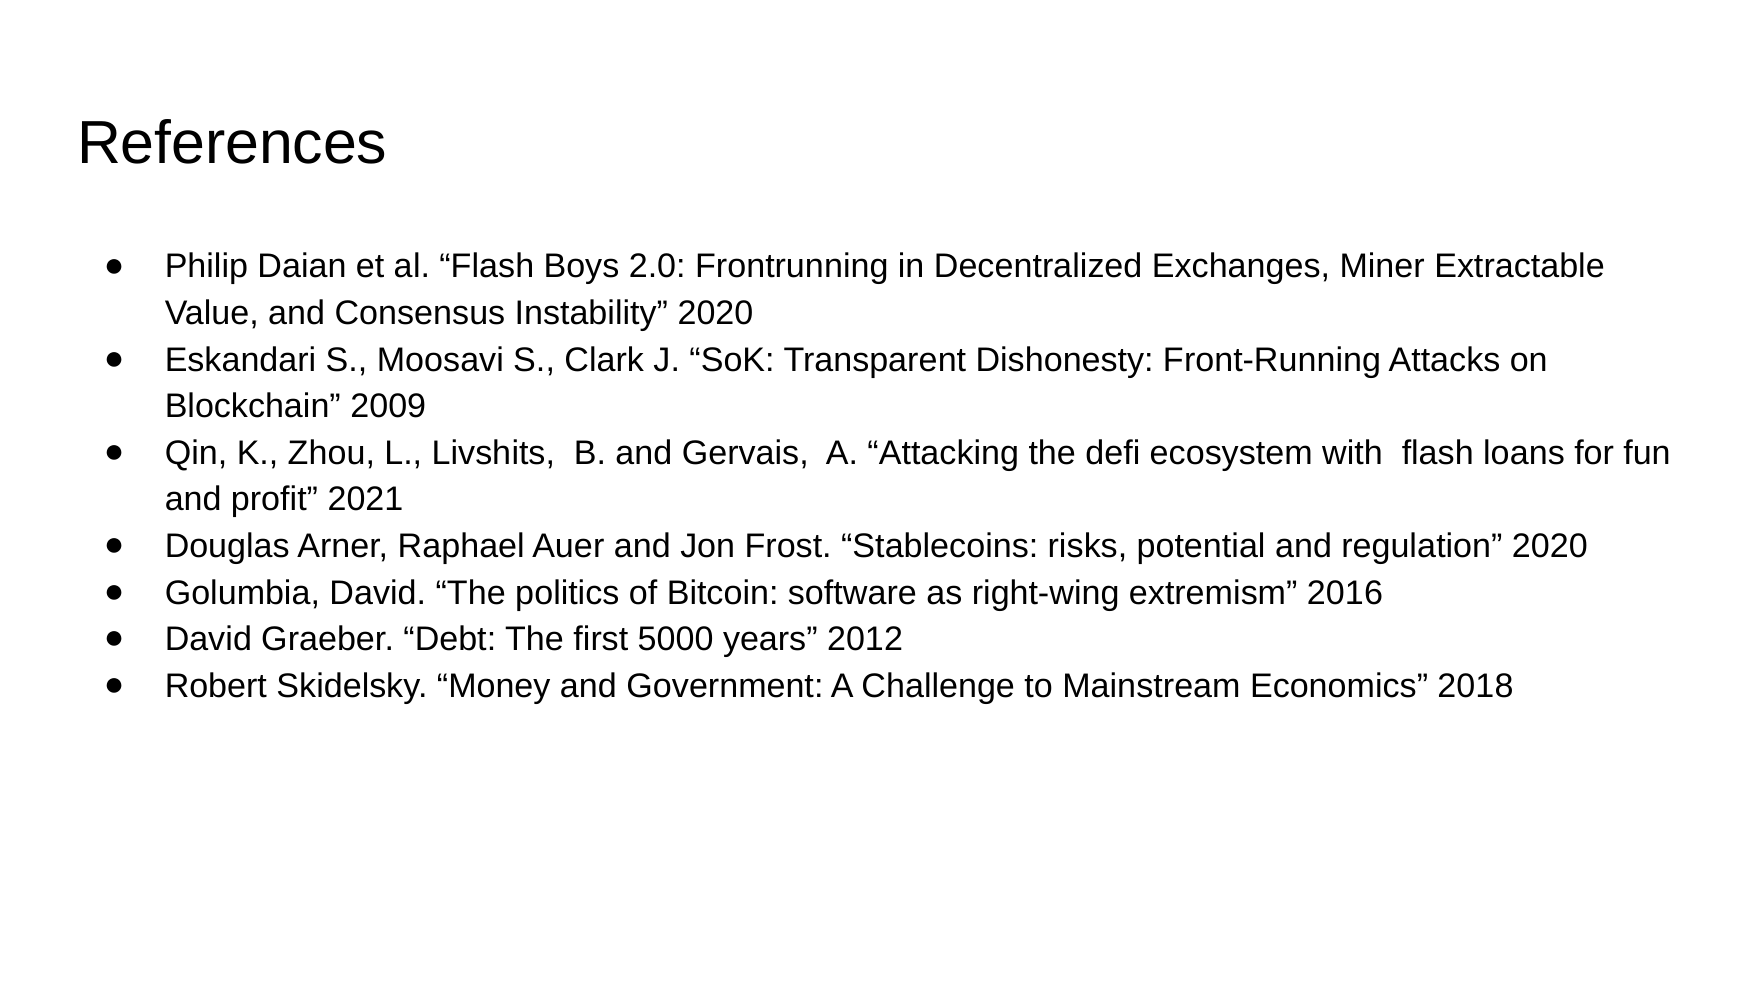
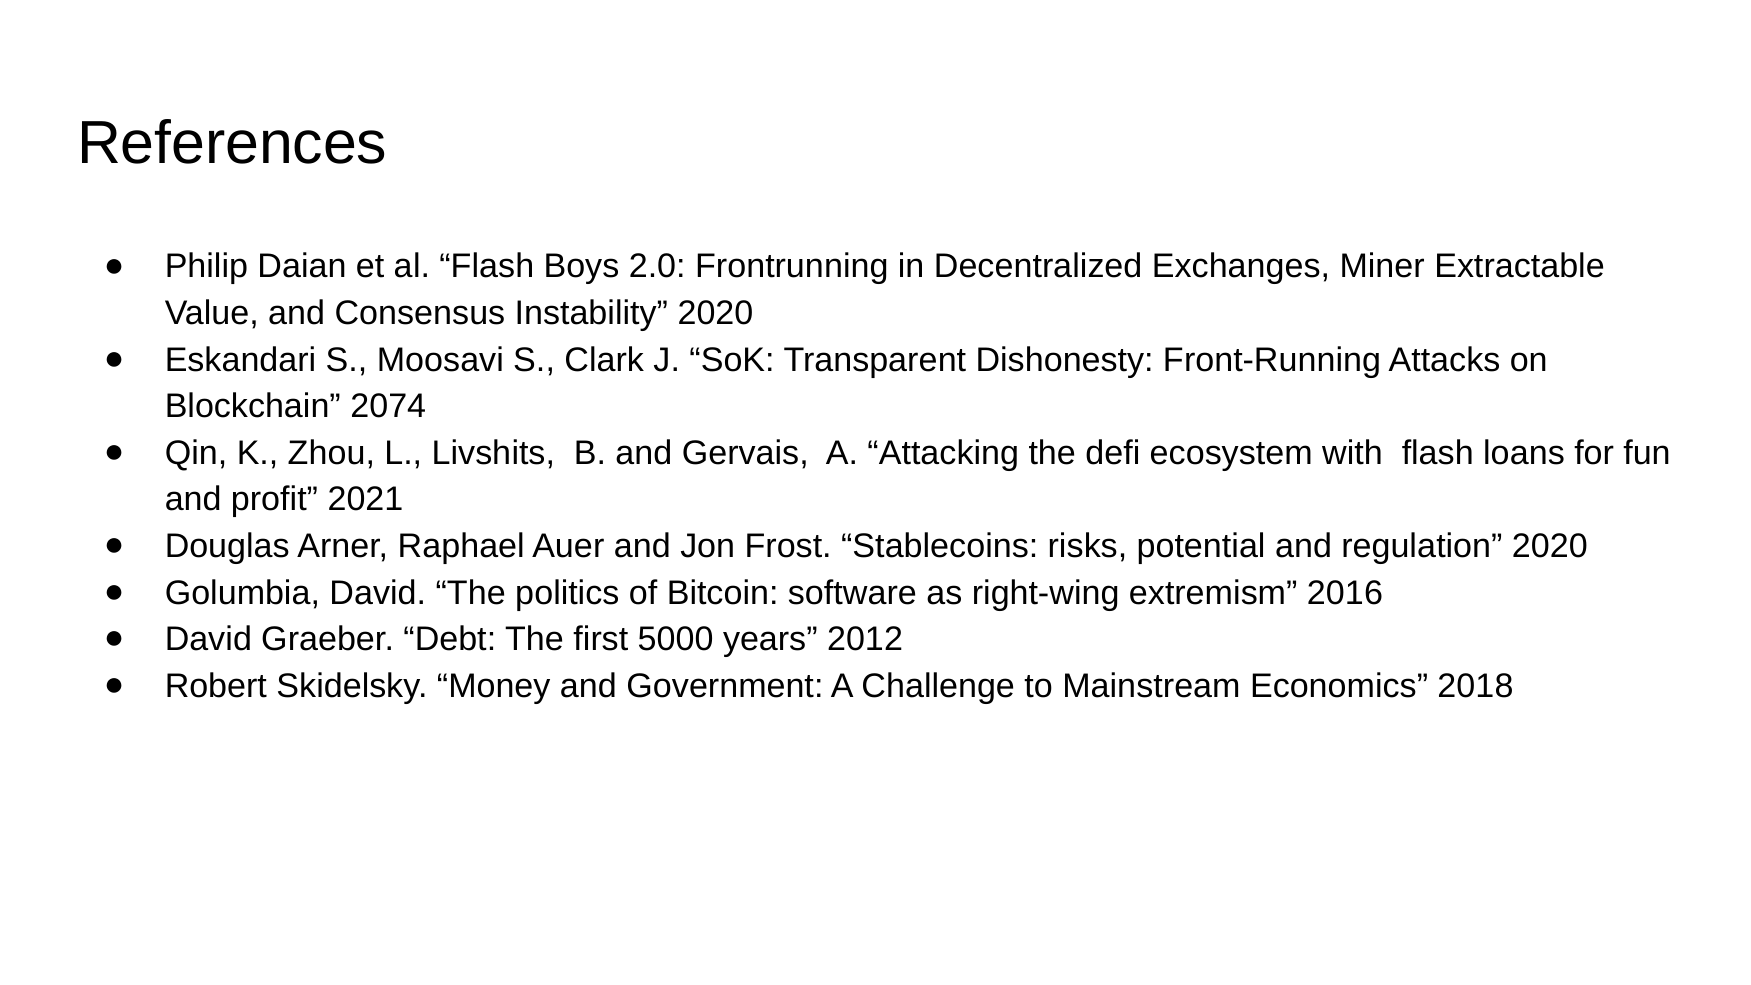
2009: 2009 -> 2074 (388, 407)
